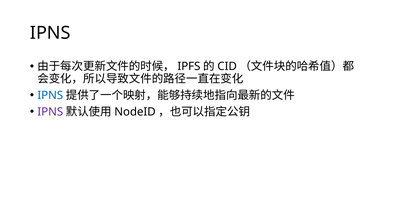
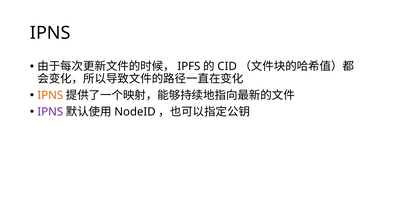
IPNS colour: blue -> orange (50, 95)
